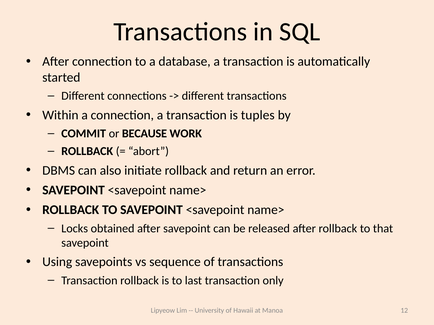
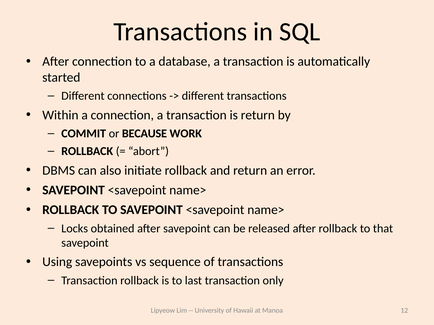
is tuples: tuples -> return (258, 115)
